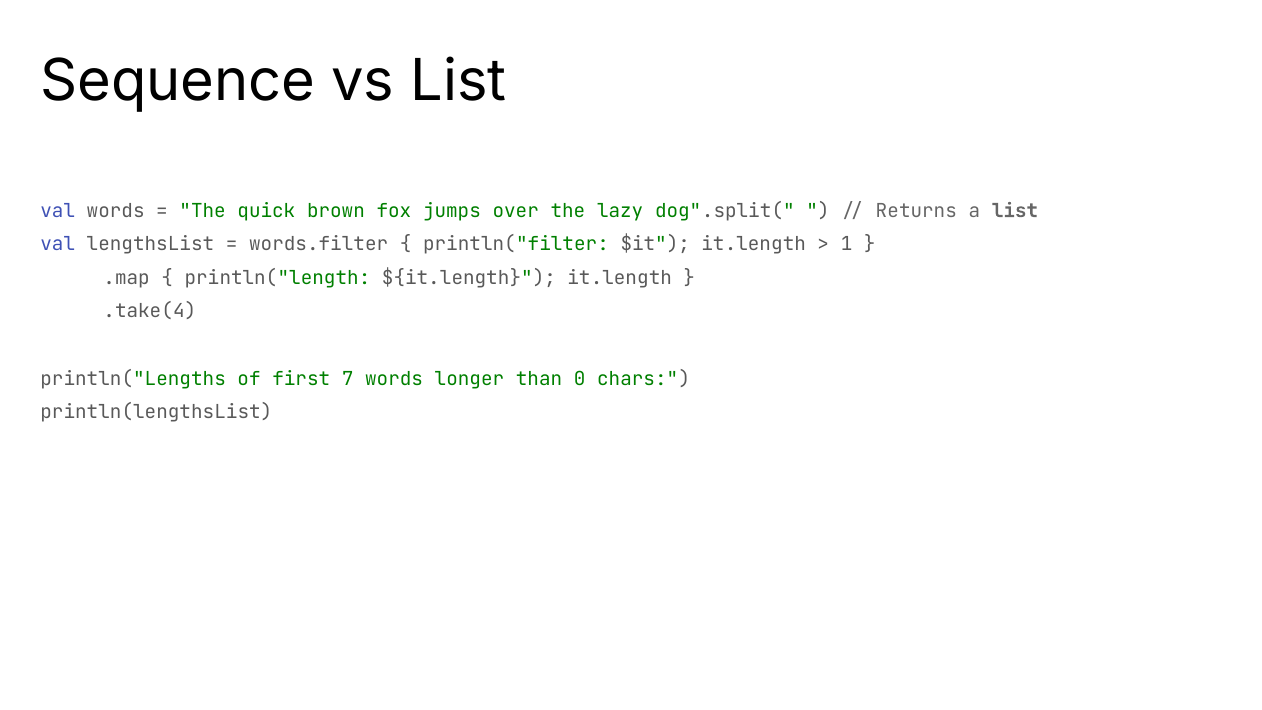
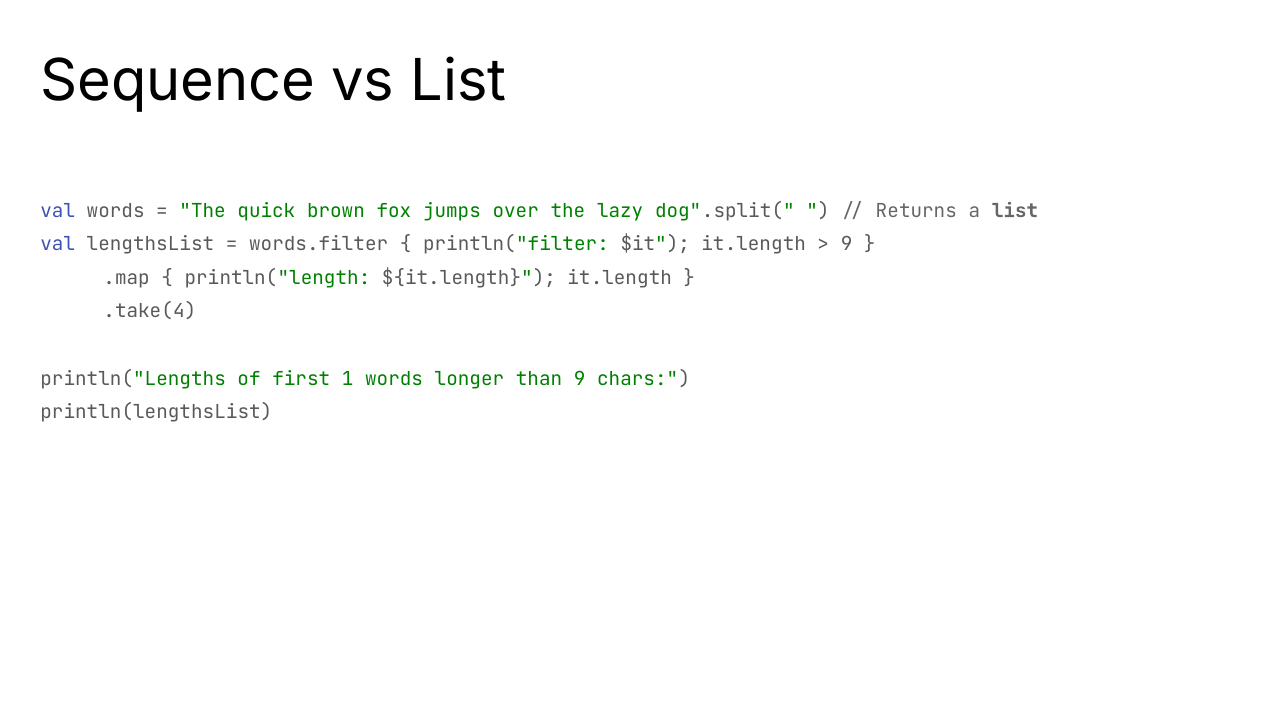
1: 1 -> 9 (847, 244)
7: 7 -> 1 (348, 379)
than 0: 0 -> 9 (580, 379)
